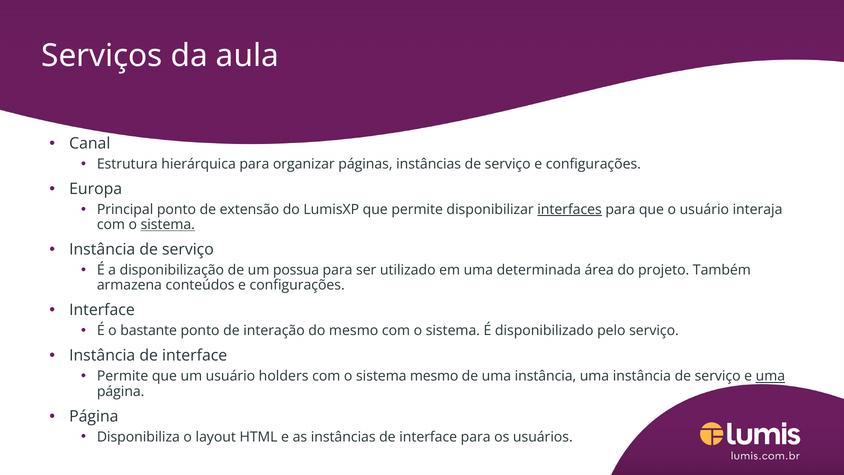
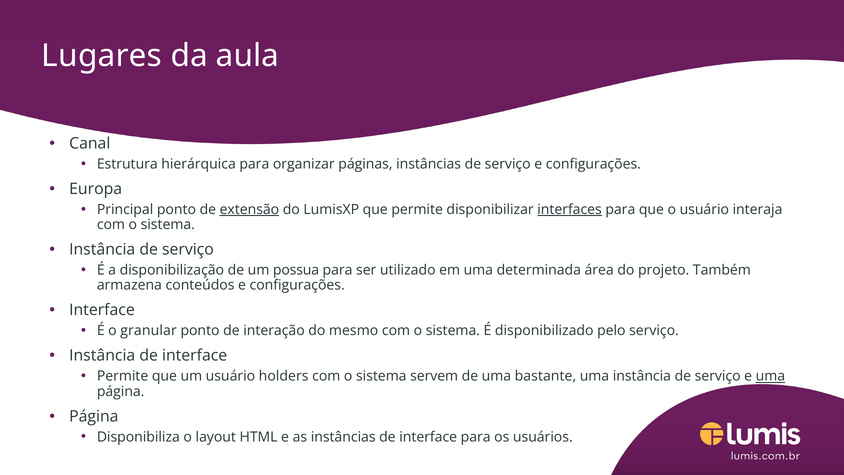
Serviços: Serviços -> Lugares (102, 56)
extensão underline: none -> present (249, 209)
sistema underline: present -> none (168, 225)
bastante: bastante -> granular (149, 331)
sistema mesmo: mesmo -> servem (434, 376)
de uma instância: instância -> bastante (545, 376)
